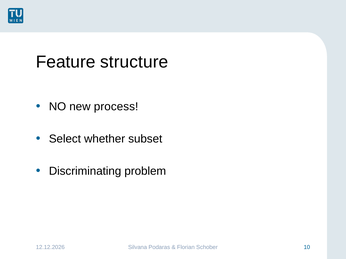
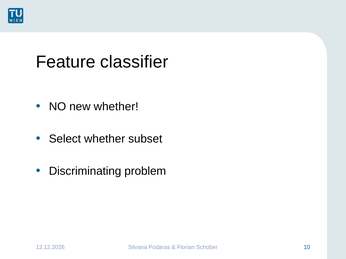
structure: structure -> classifier (134, 62)
new process: process -> whether (116, 107)
